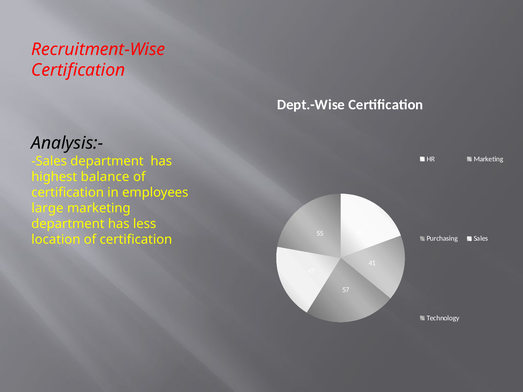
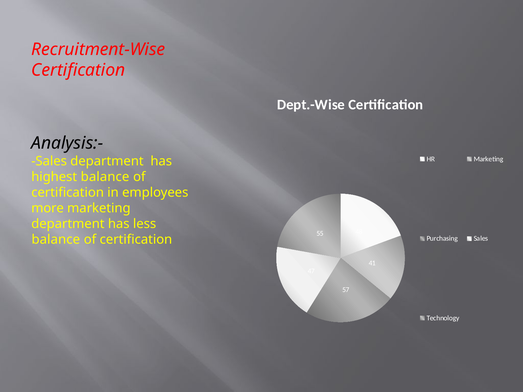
large: large -> more (48, 208)
location: location -> balance (56, 240)
